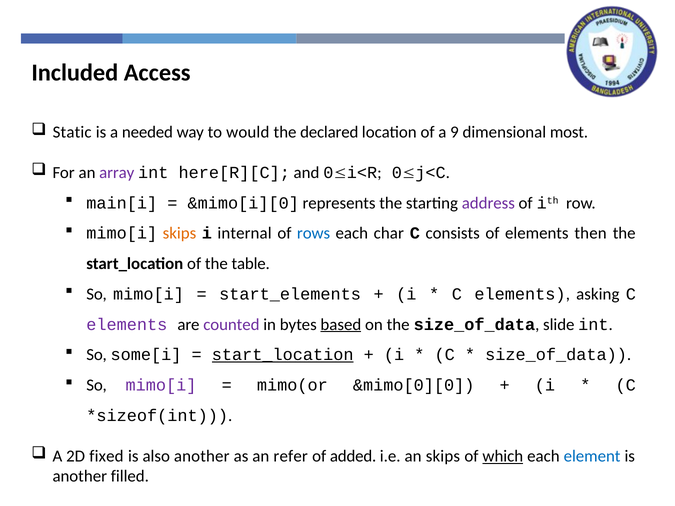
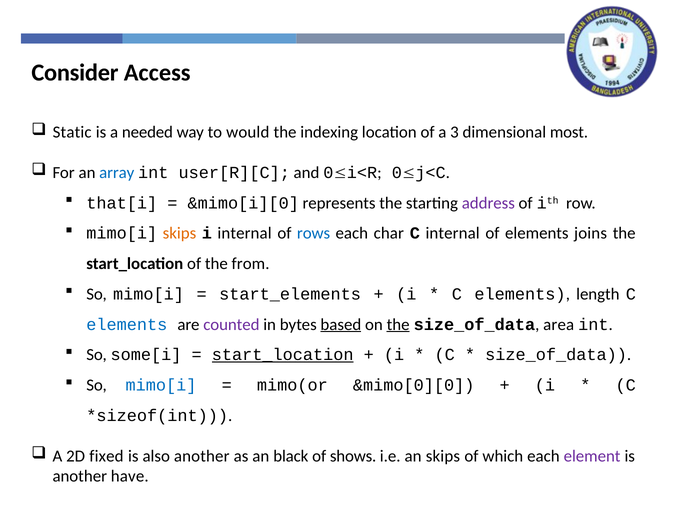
Included: Included -> Consider (75, 73)
declared: declared -> indexing (329, 132)
9: 9 -> 3 (454, 132)
array colour: purple -> blue (117, 173)
here[R][C: here[R][C -> user[R][C (234, 173)
main[i: main[i -> that[i (122, 203)
C consists: consists -> internal (453, 234)
then: then -> joins (591, 234)
table: table -> from (251, 264)
asking: asking -> length (598, 294)
elements colour: purple -> blue (127, 325)
the underline: none -> present (398, 325)
slide: slide -> area (559, 325)
mimo[i colour: purple -> blue (161, 385)
refer: refer -> black (291, 456)
added: added -> shows (353, 456)
which underline: present -> none (503, 456)
element colour: blue -> purple (592, 456)
filled: filled -> have (130, 477)
